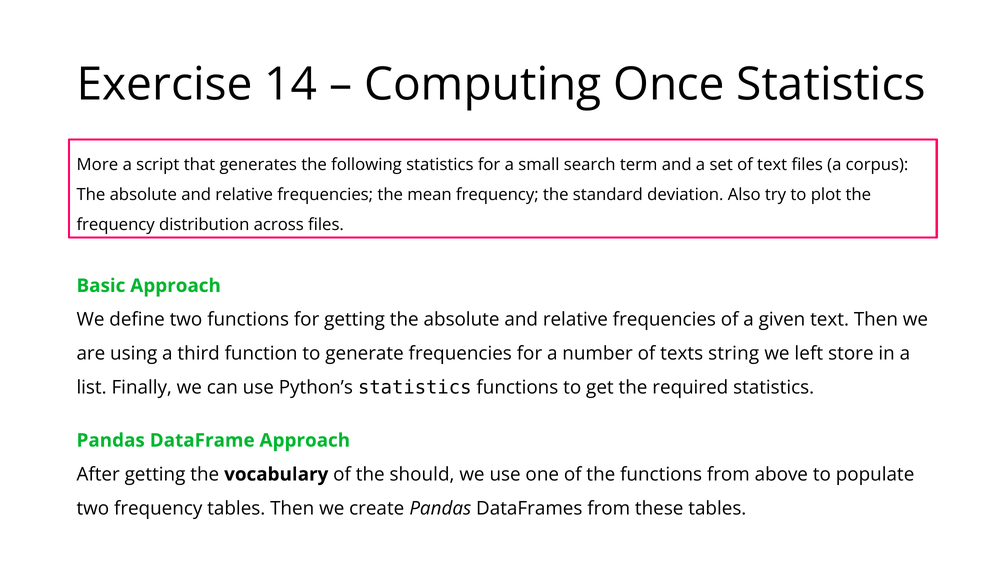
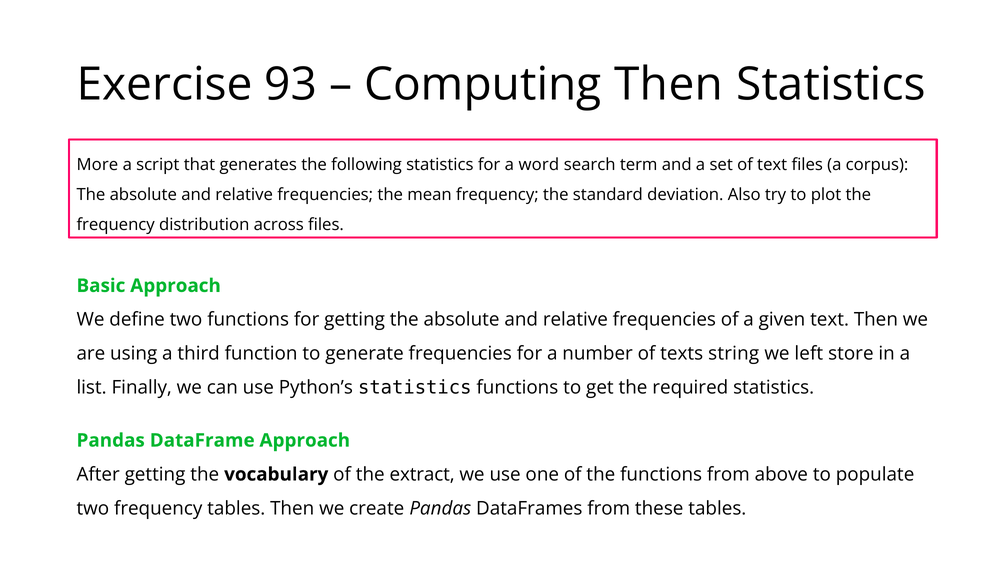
14: 14 -> 93 (291, 85)
Computing Once: Once -> Then (669, 85)
small: small -> word (539, 164)
should: should -> extract (422, 474)
